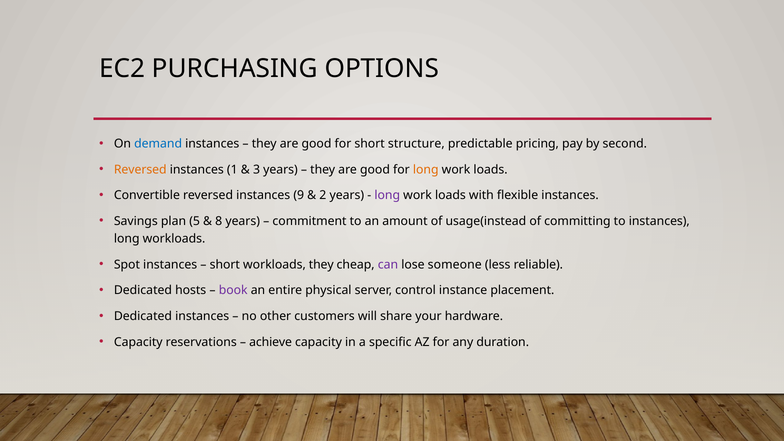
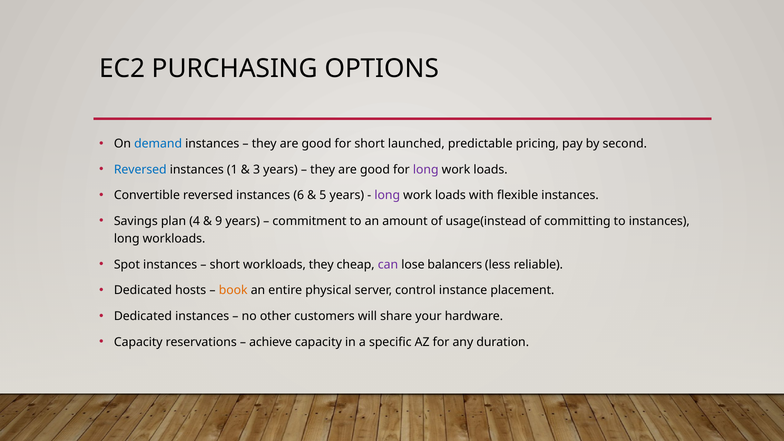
structure: structure -> launched (416, 144)
Reversed colour: orange -> blue (140, 170)
long colour: orange -> purple (426, 170)
9: 9 -> 6 (299, 195)
2: 2 -> 5 (323, 195)
5: 5 -> 4 (195, 221)
8: 8 -> 9 (219, 221)
someone: someone -> balancers (455, 265)
book colour: purple -> orange (233, 290)
